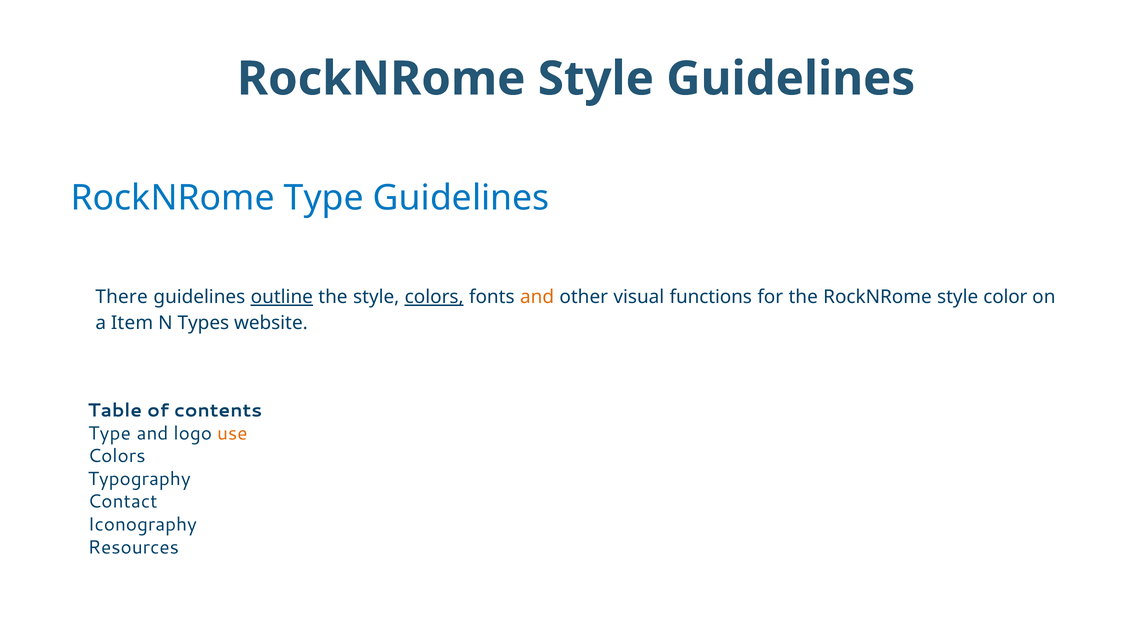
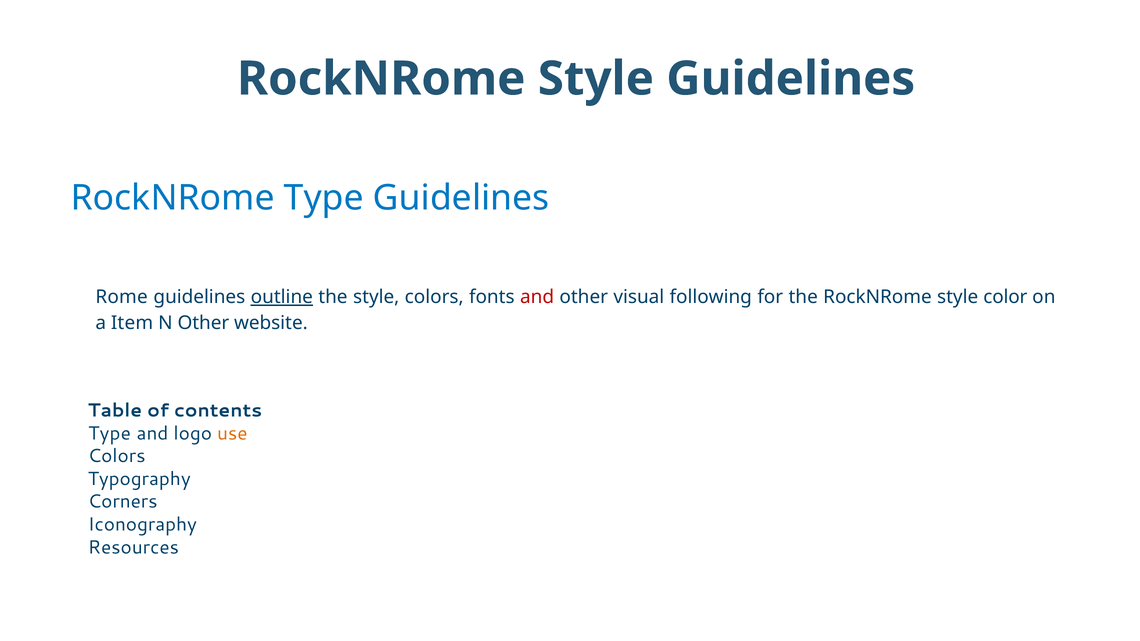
There: There -> Rome (122, 297)
colors underline: present -> none (434, 297)
and colour: orange -> red (537, 297)
functions: functions -> following (711, 297)
N Types: Types -> Other (203, 323)
Contact: Contact -> Corners (123, 502)
